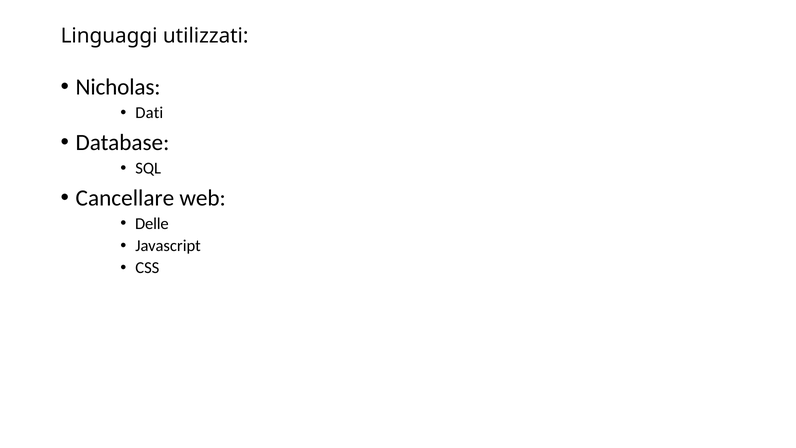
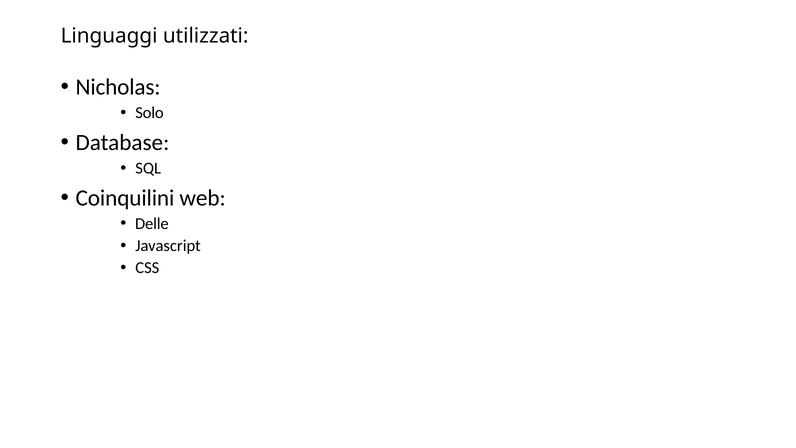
Dati: Dati -> Solo (149, 113)
Cancellare: Cancellare -> Coinquilini (125, 198)
